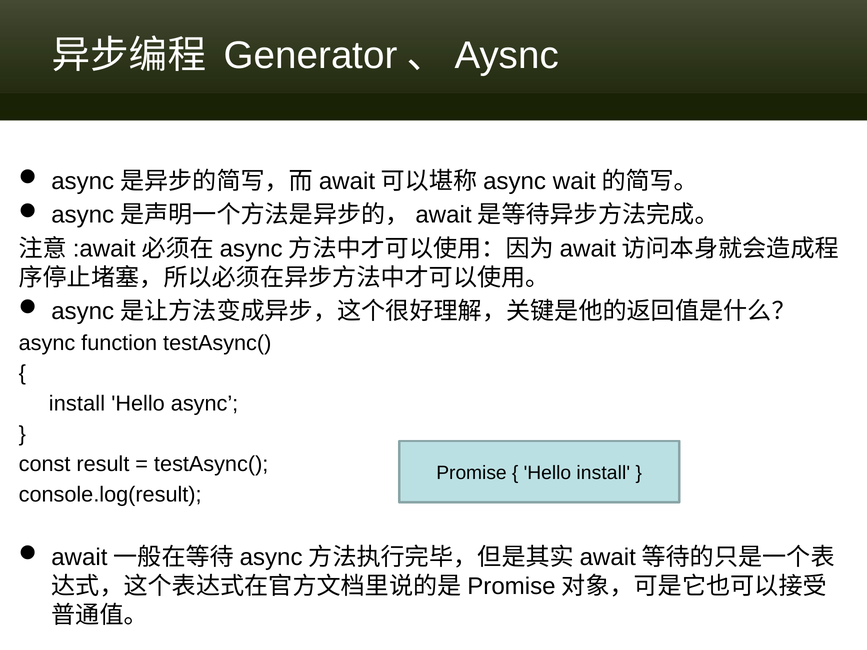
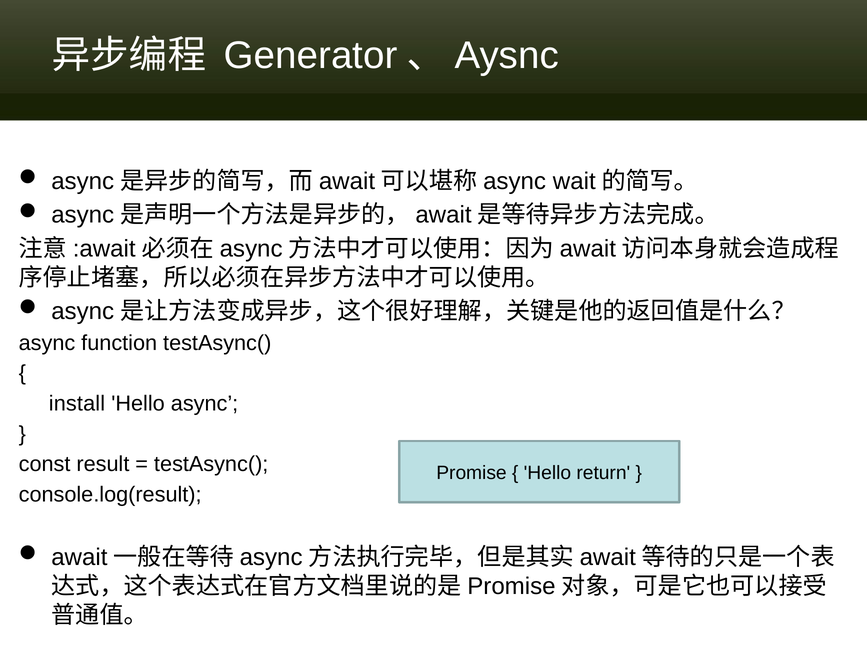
Hello install: install -> return (603, 473)
